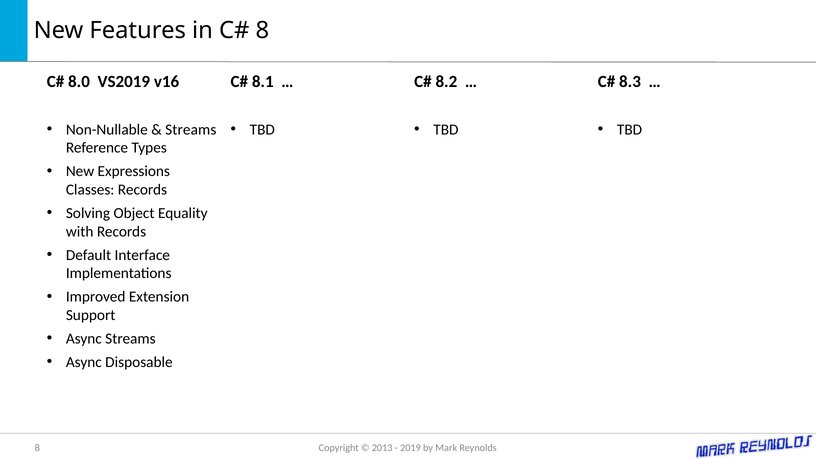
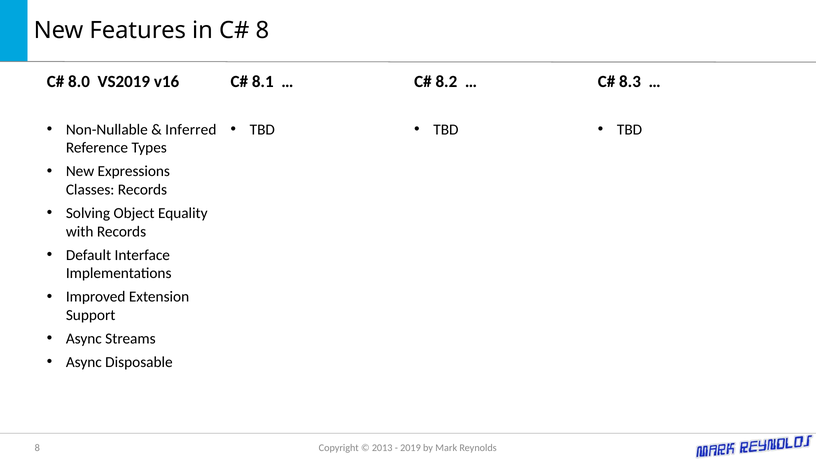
Streams: Streams -> Inferred (191, 130)
